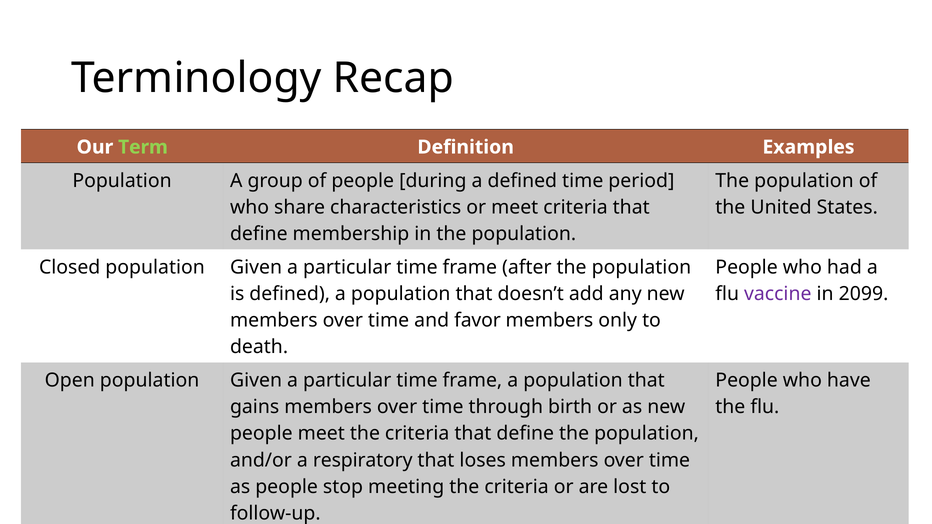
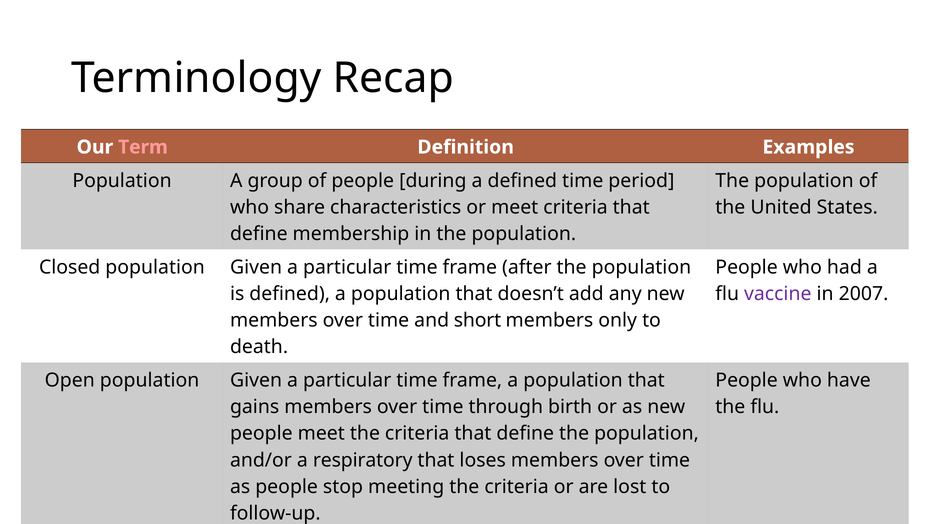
Term colour: light green -> pink (143, 147)
2099: 2099 -> 2007 (864, 294)
favor: favor -> short (478, 321)
